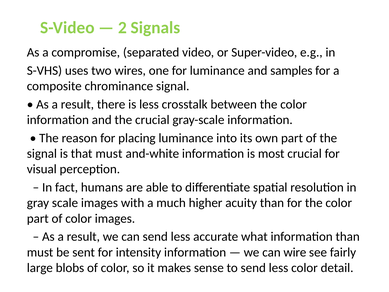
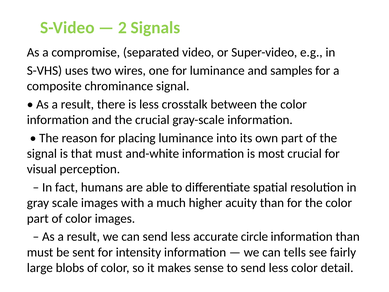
what: what -> circle (254, 236)
wire: wire -> tells (295, 252)
